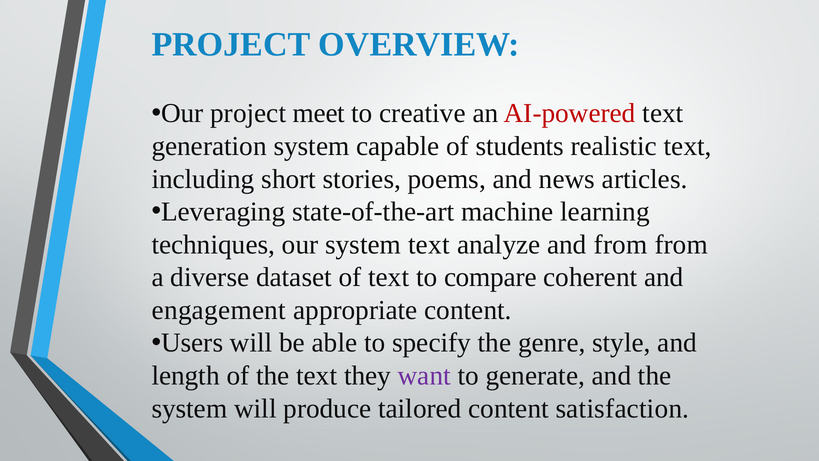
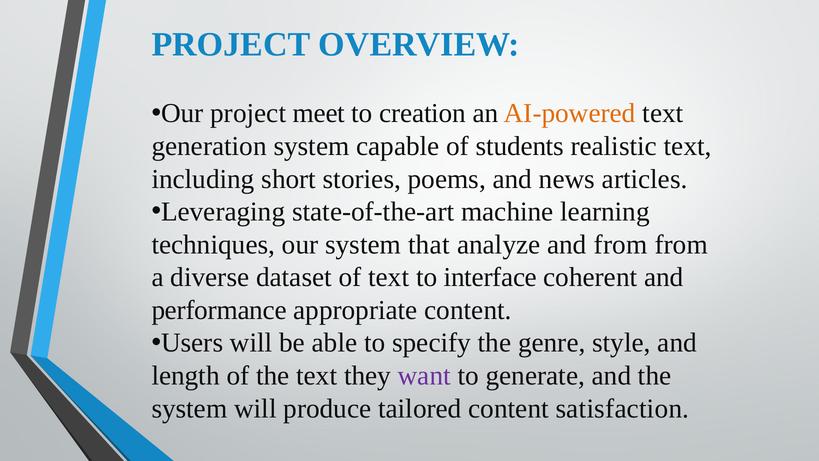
creative: creative -> creation (423, 113)
AI-powered colour: red -> orange (570, 113)
system text: text -> that (429, 244)
compare: compare -> interface (490, 277)
engagement: engagement -> performance (219, 310)
